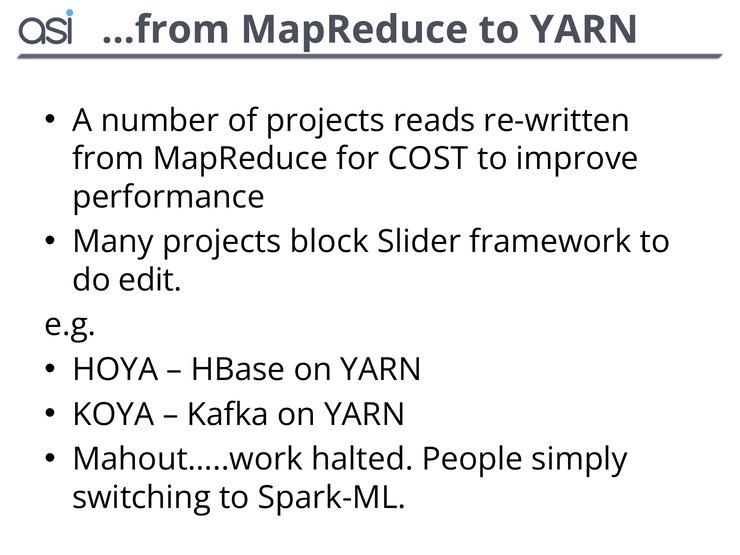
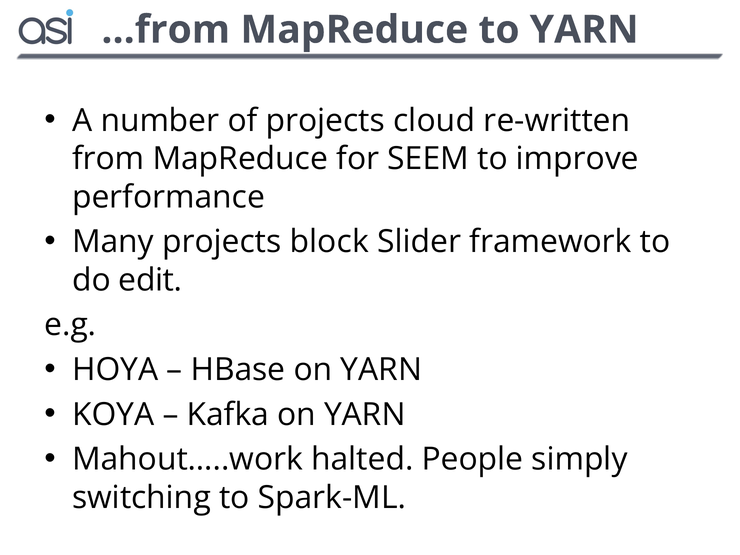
reads: reads -> cloud (434, 120)
COST: COST -> SEEM (428, 159)
